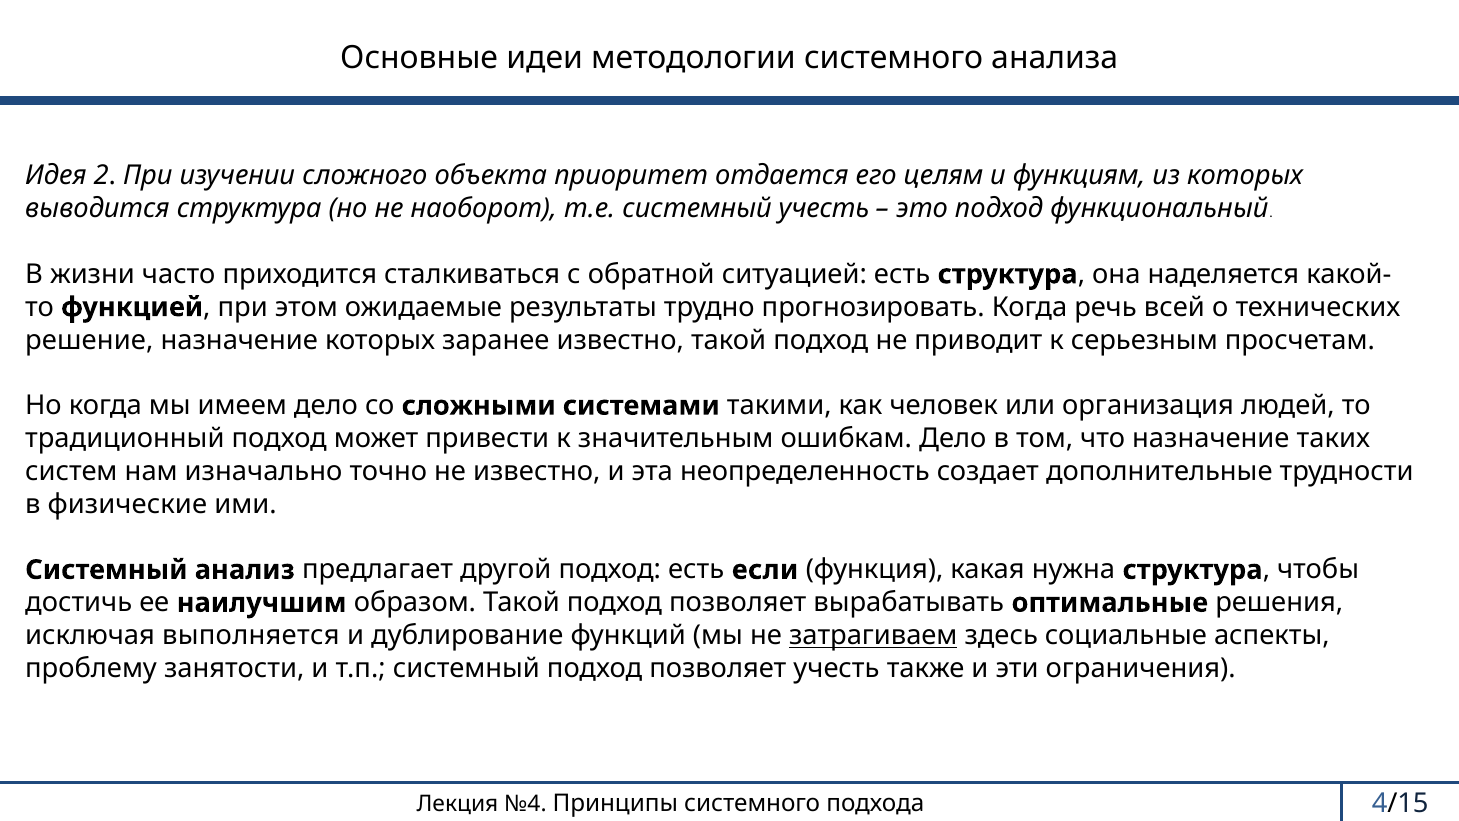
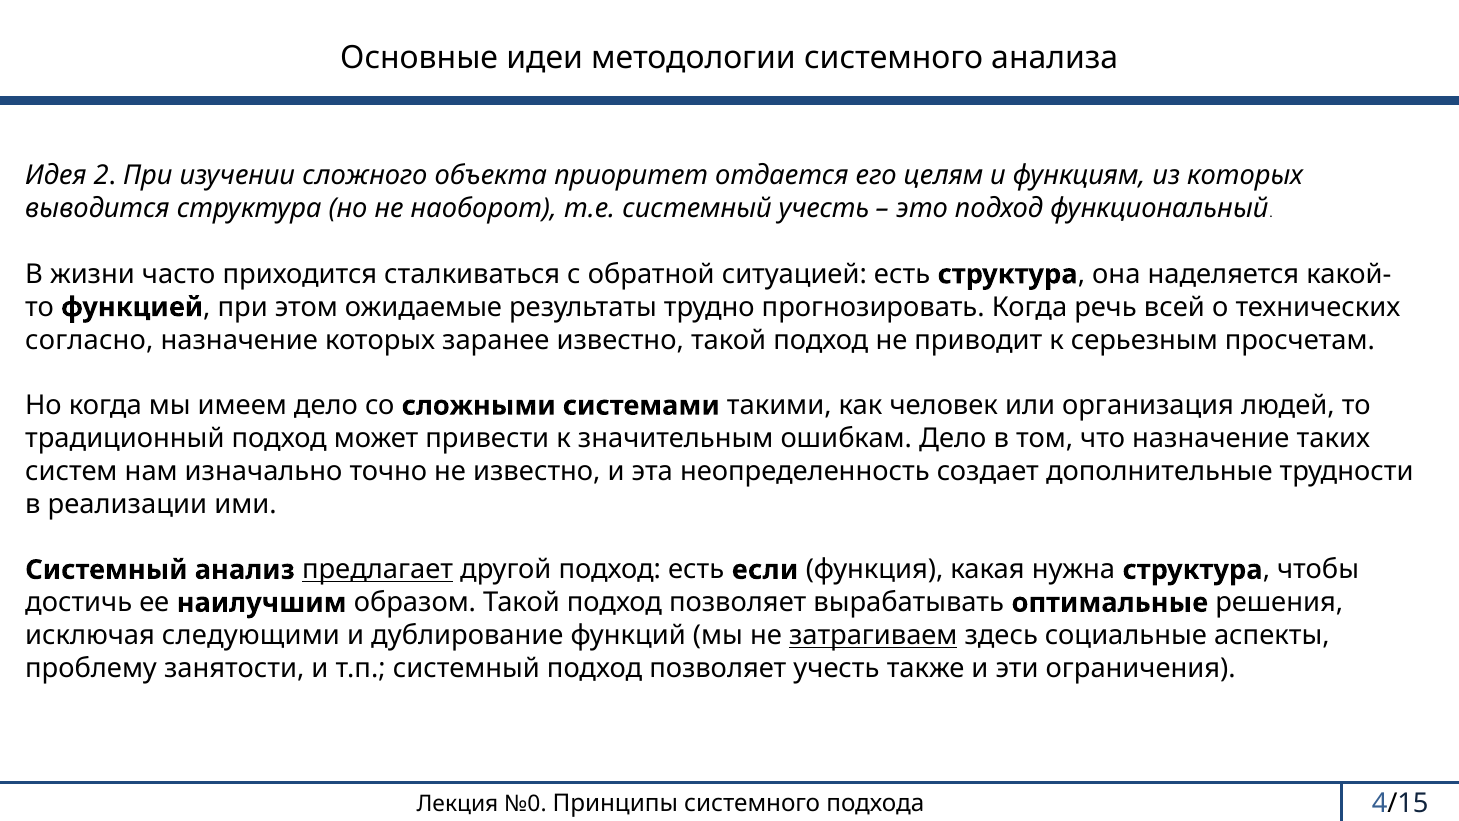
решение: решение -> согласно (89, 340)
физические: физические -> реализации (127, 504)
предлагает underline: none -> present (378, 570)
выполняется: выполняется -> следующими (251, 635)
№4: №4 -> №0 (525, 804)
